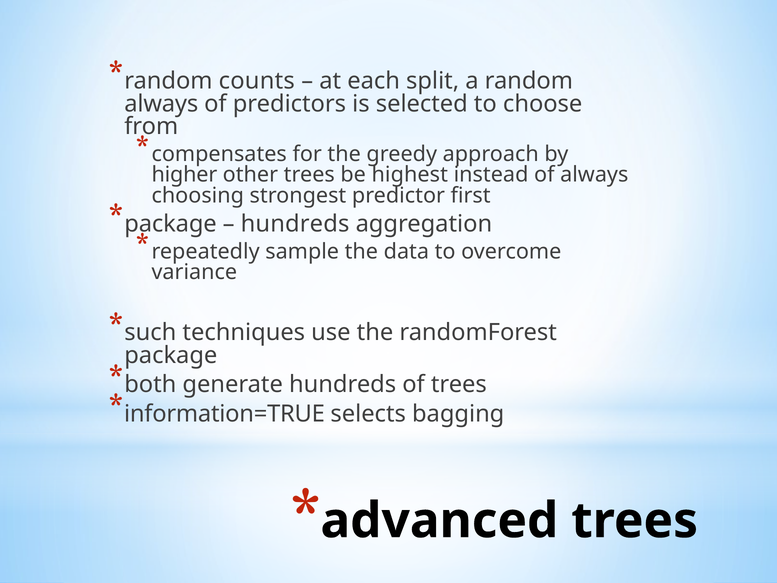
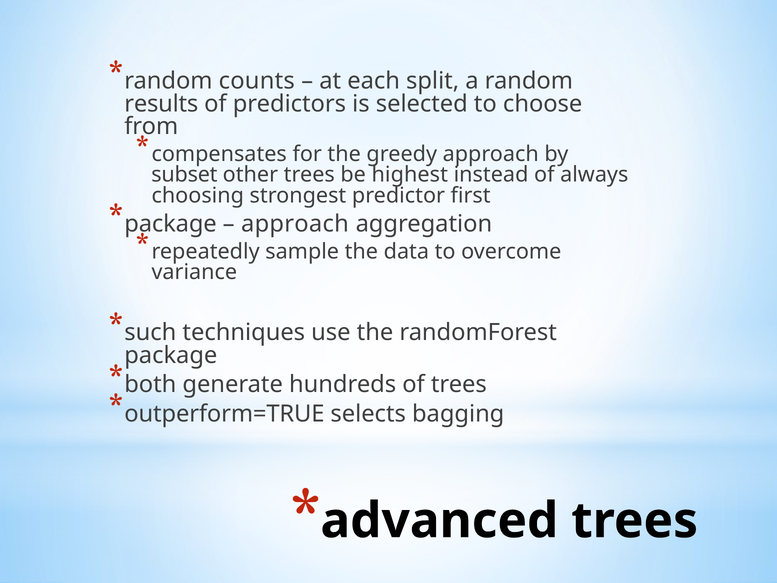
always: always -> results (161, 104)
higher: higher -> subset (184, 175)
hundreds: hundreds -> approach (295, 224)
information=TRUE: information=TRUE -> outperform=TRUE (224, 414)
